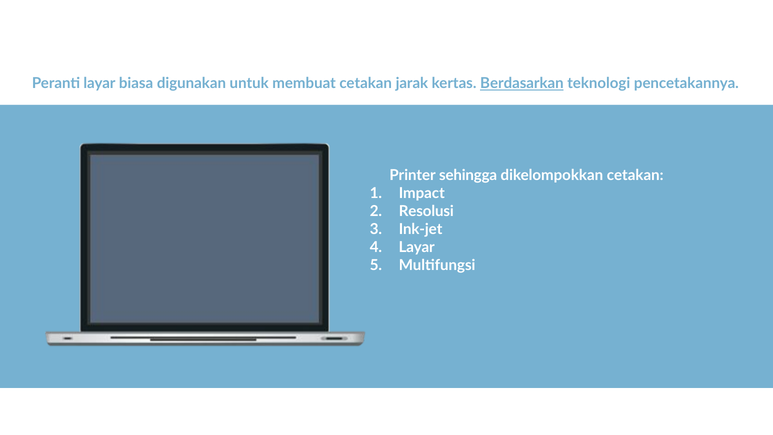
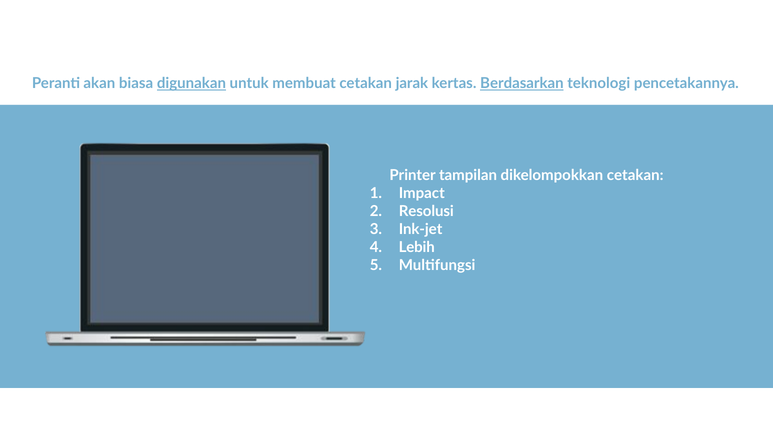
Peranti layar: layar -> akan (99, 83)
digunakan underline: none -> present (191, 83)
sehingga: sehingga -> tampilan (468, 175)
Layar: Layar -> Lebih (417, 247)
